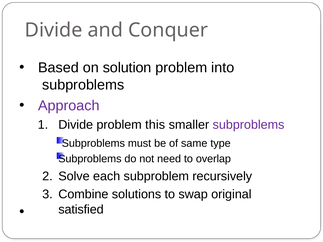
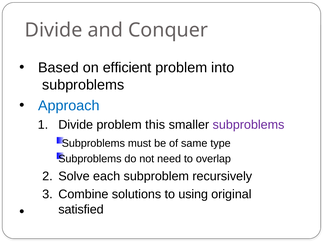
solution: solution -> efficient (127, 68)
Approach colour: purple -> blue (69, 106)
swap: swap -> using (193, 195)
